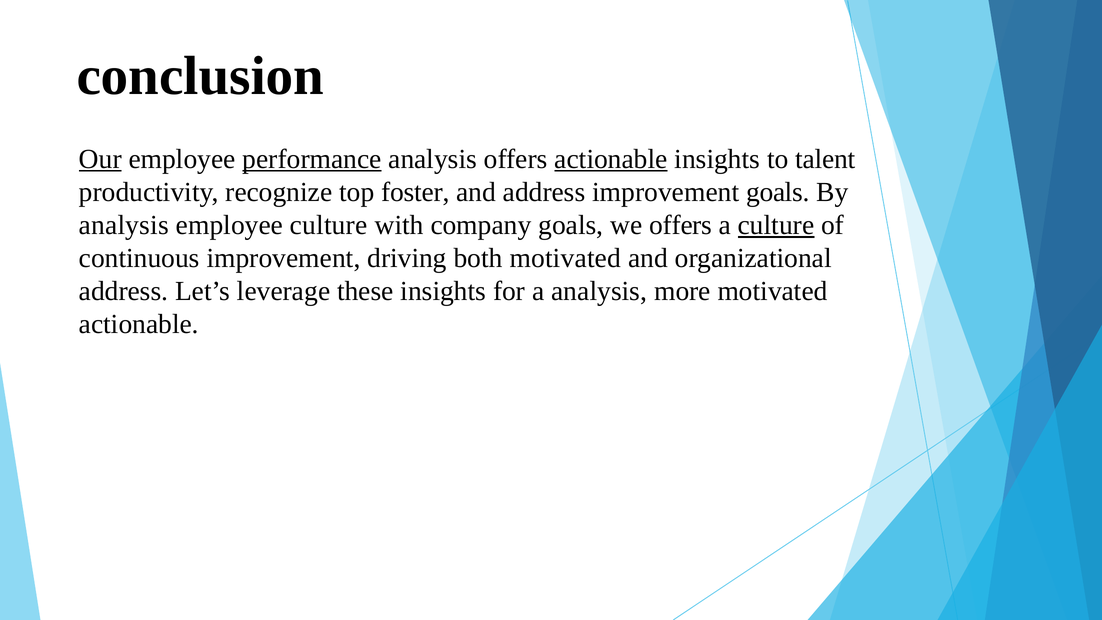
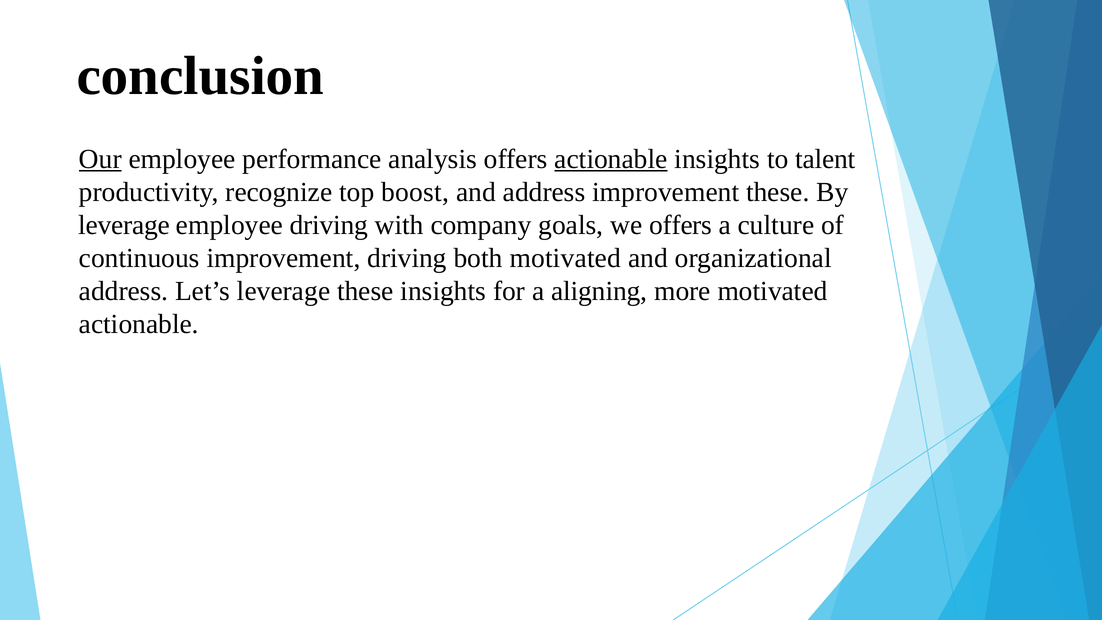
performance underline: present -> none (312, 159)
foster: foster -> boost (415, 192)
improvement goals: goals -> these (778, 192)
analysis: analysis -> leverage (124, 225)
employee culture: culture -> driving (329, 225)
culture underline: present -> none (776, 225)
a analysis: analysis -> aligning (599, 291)
